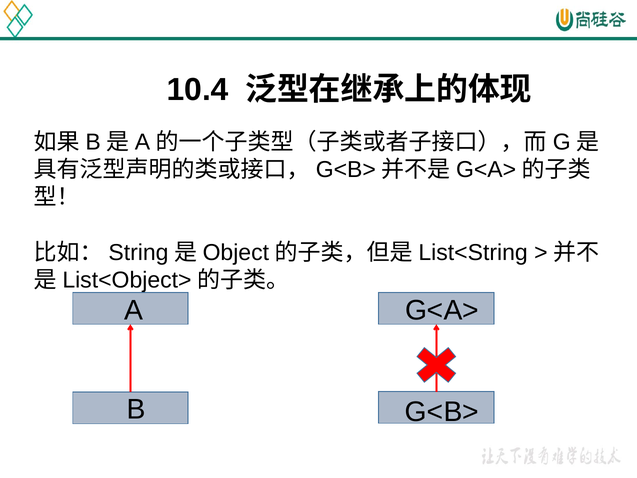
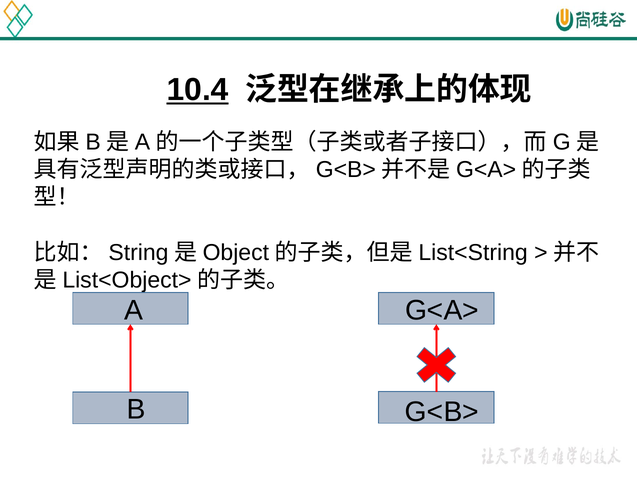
10.4 underline: none -> present (198, 90)
